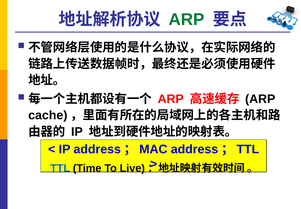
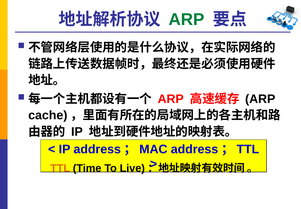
TTL colour: blue -> orange (60, 168)
